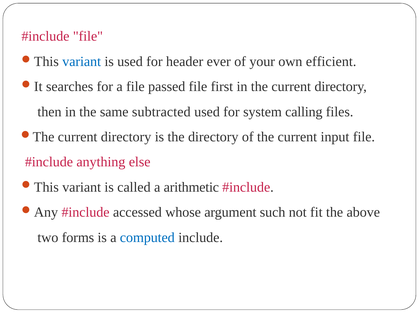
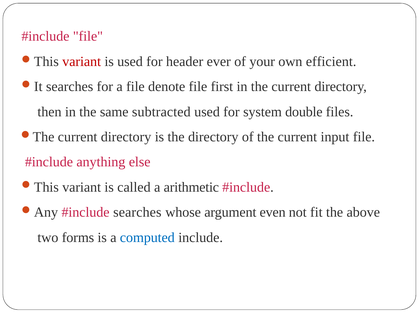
variant colour: blue -> red (82, 62)
passed: passed -> denote (167, 87)
calling: calling -> double (304, 112)
accessed: accessed -> searches (137, 212)
such: such -> even (273, 212)
